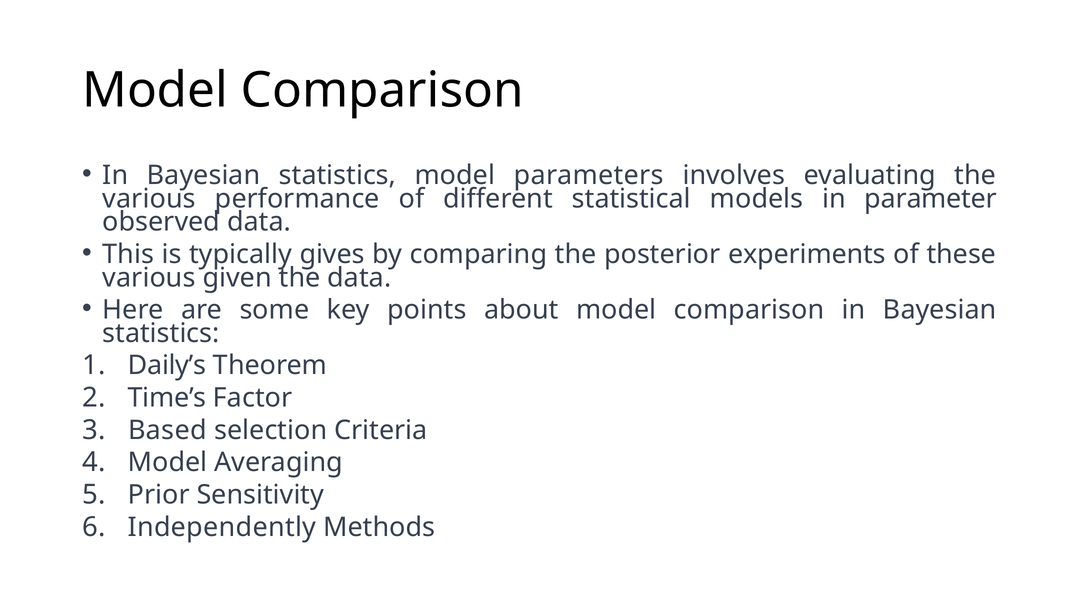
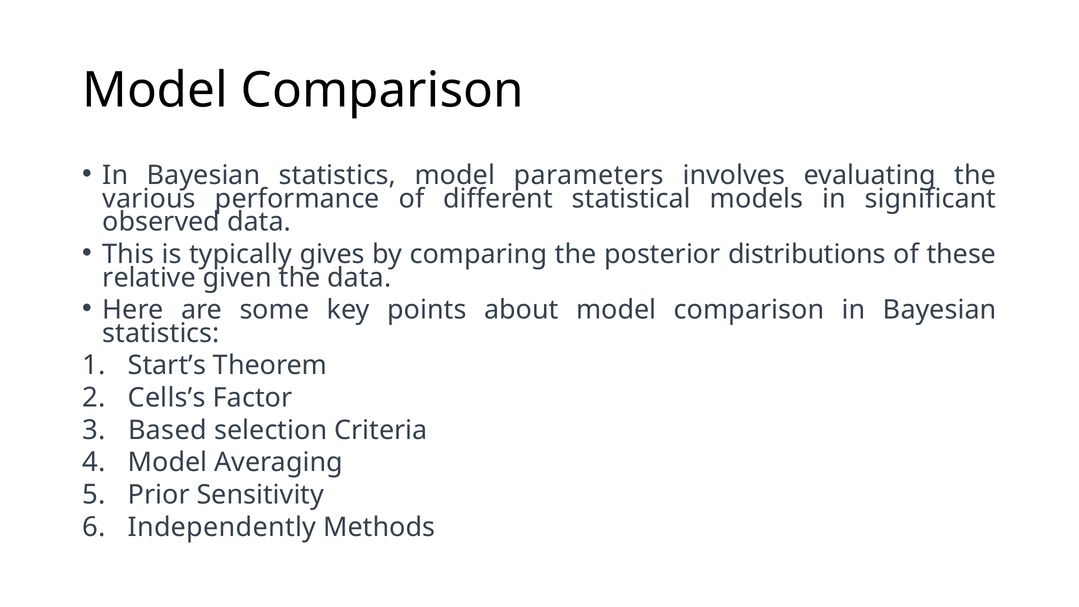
parameter: parameter -> significant (931, 199)
experiments: experiments -> distributions (807, 254)
various: various -> relative (149, 278)
Daily’s: Daily’s -> Start’s (167, 366)
Time’s: Time’s -> Cells’s (167, 398)
